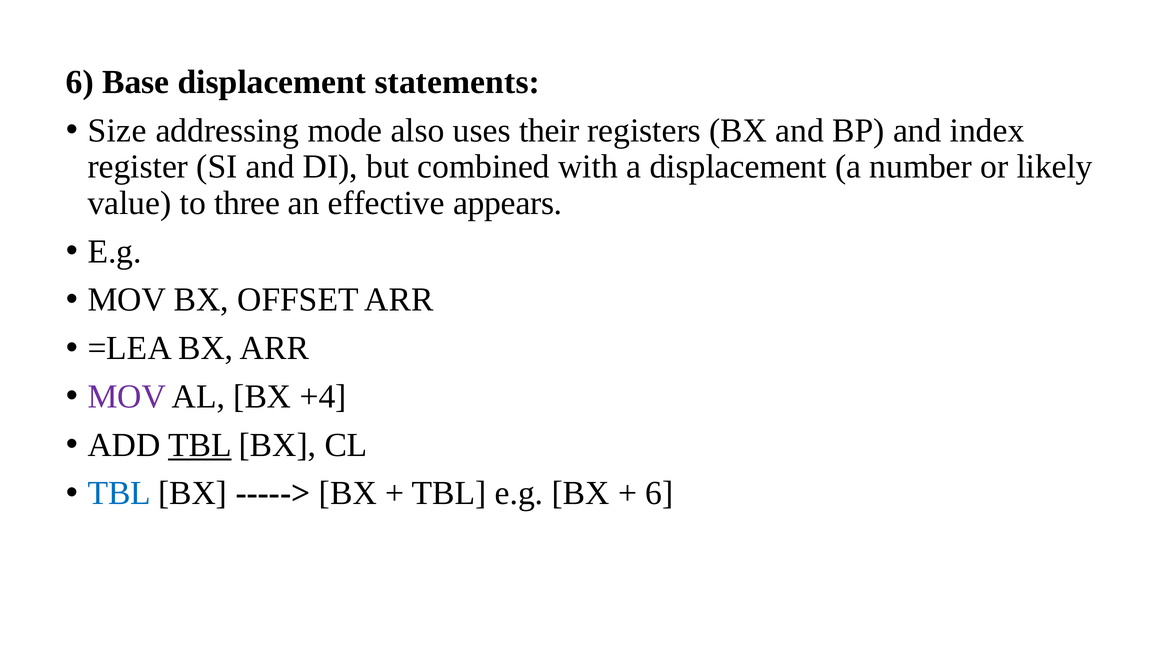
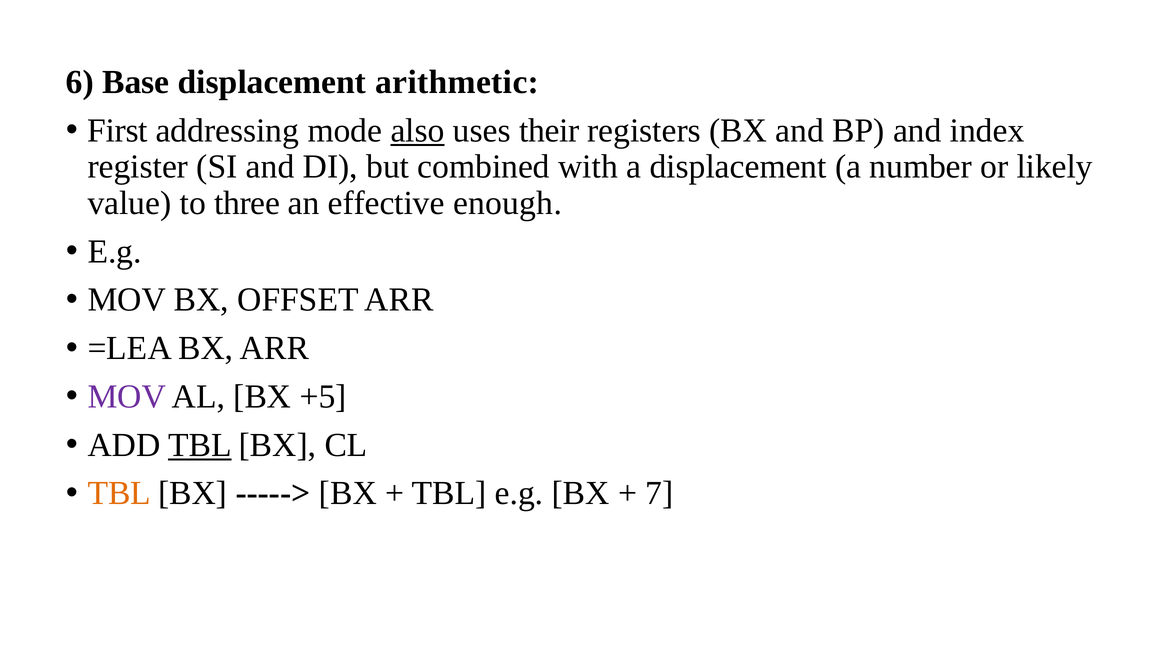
statements: statements -> arithmetic (457, 82)
Size: Size -> First (118, 130)
also underline: none -> present (418, 130)
appears: appears -> enough (508, 203)
+4: +4 -> +5 (323, 397)
TBL colour: blue -> orange (119, 493)
6: 6 -> 7 (659, 493)
